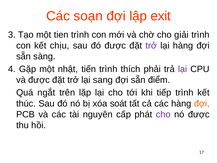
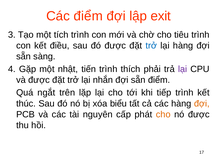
Các soạn: soạn -> điểm (88, 16)
tien: tien -> tích (61, 35)
giải: giải -> tiêu (182, 35)
chịu: chịu -> điều (60, 45)
trở colour: purple -> blue (151, 45)
sang: sang -> nhắn (103, 80)
soát: soát -> biểu (118, 103)
cho colour: purple -> orange (163, 114)
